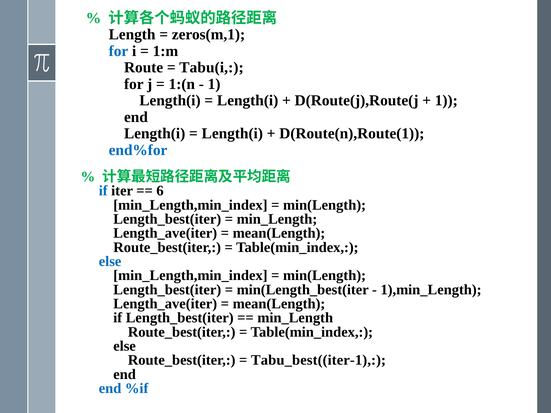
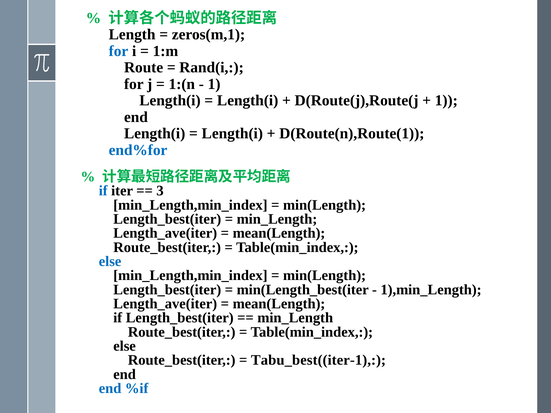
Tabu(i: Tabu(i -> Rand(i (212, 68)
6: 6 -> 3 (160, 191)
